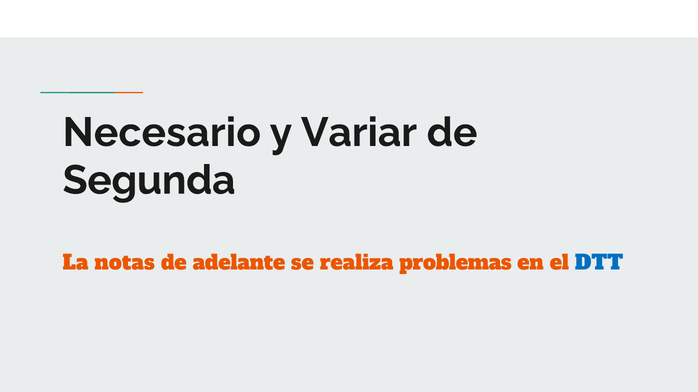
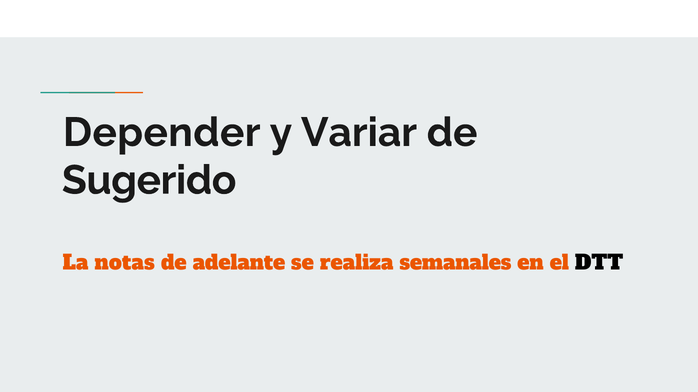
Necesario: Necesario -> Depender (162, 133)
Segunda: Segunda -> Sugerido (149, 181)
problemas: problemas -> semanales (455, 264)
DTT colour: blue -> black (599, 264)
